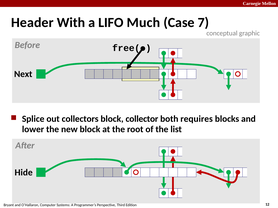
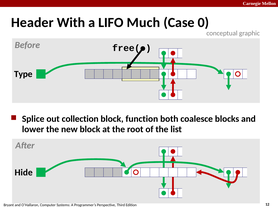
7: 7 -> 0 (203, 23)
Next: Next -> Type (23, 74)
collectors: collectors -> collection (80, 119)
collector: collector -> function (142, 119)
requires: requires -> coalesce (197, 119)
